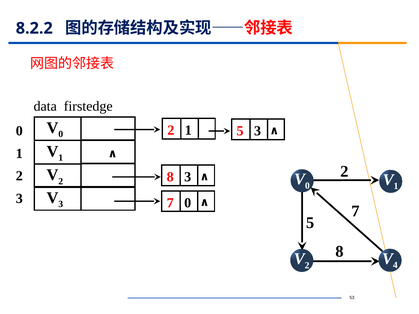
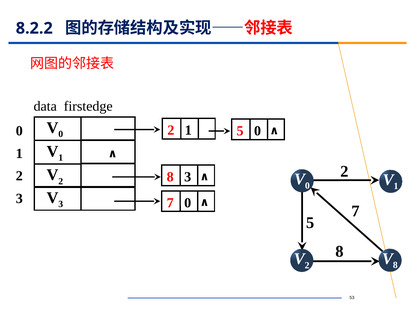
5 3: 3 -> 0 (258, 131)
4: 4 -> 8 (395, 265)
